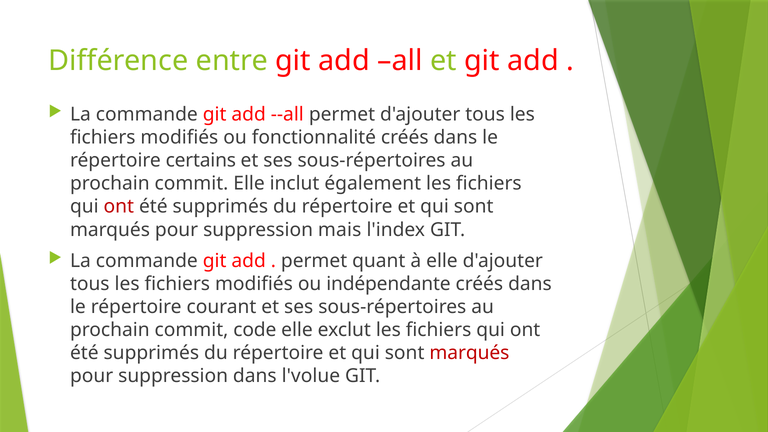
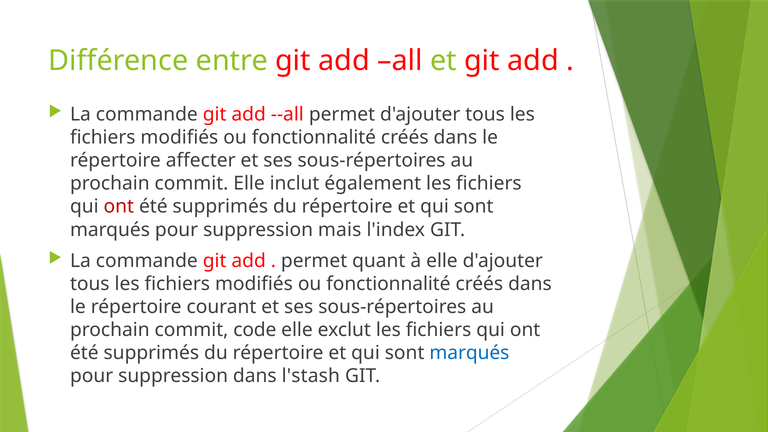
certains: certains -> affecter (201, 161)
indépendante: indépendante -> fonctionnalité (388, 284)
marqués colour: red -> blue (469, 353)
l'volue: l'volue -> l'stash (311, 376)
